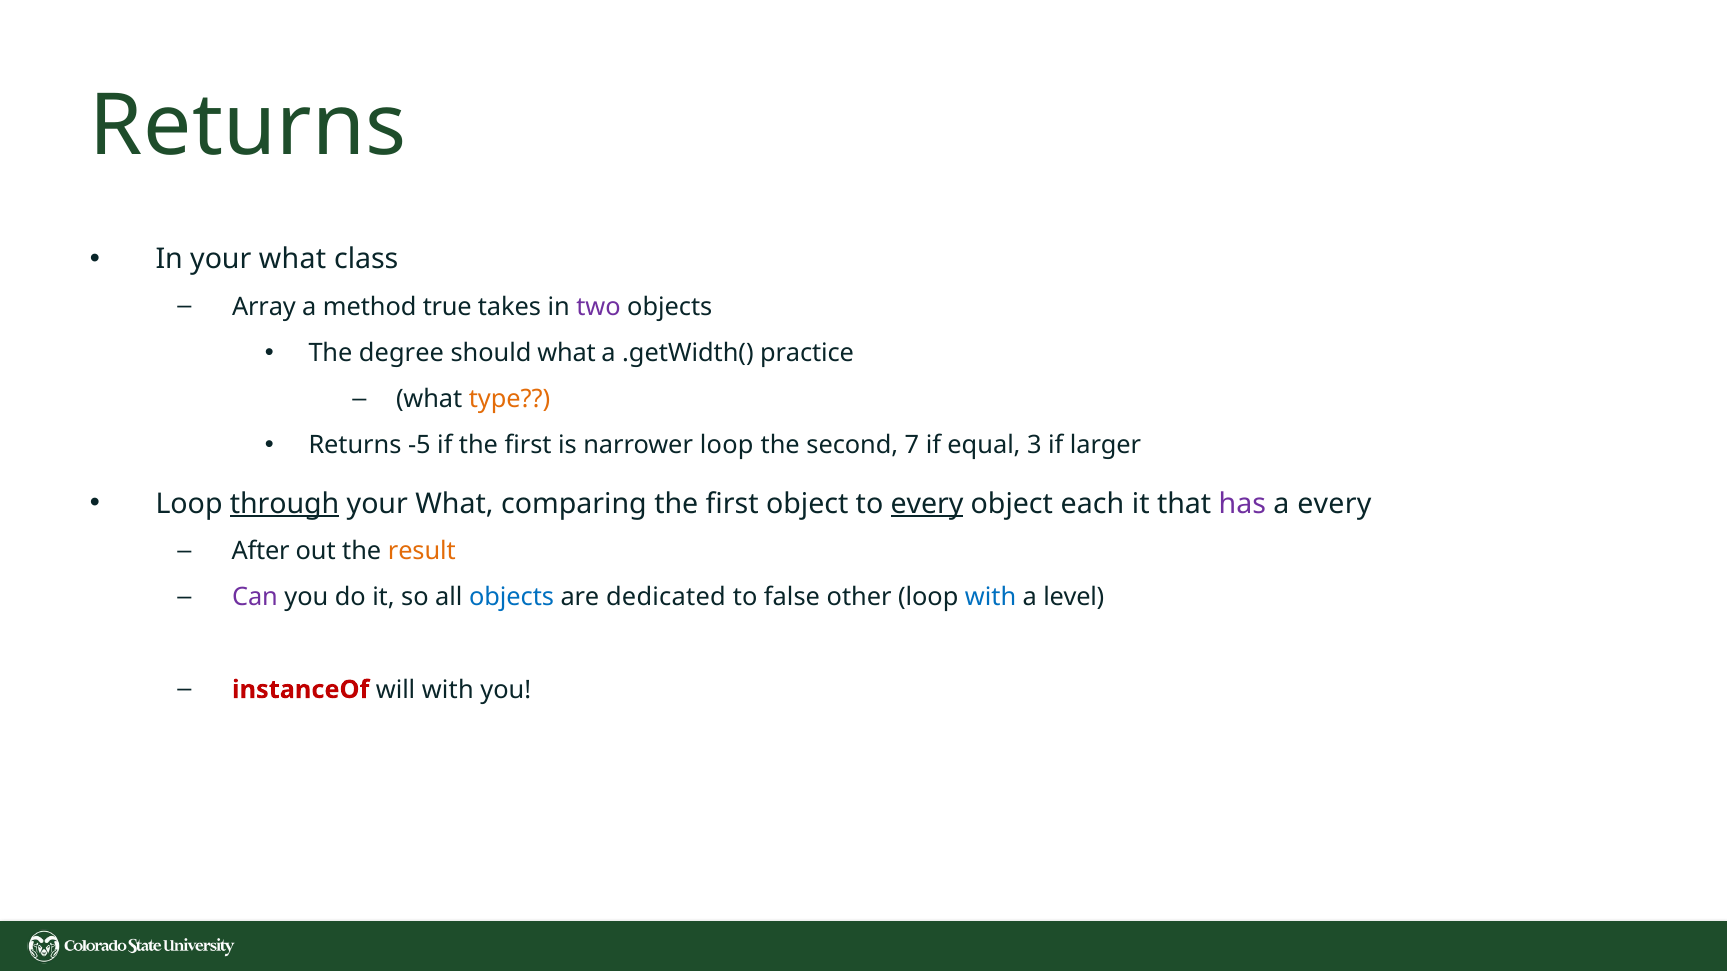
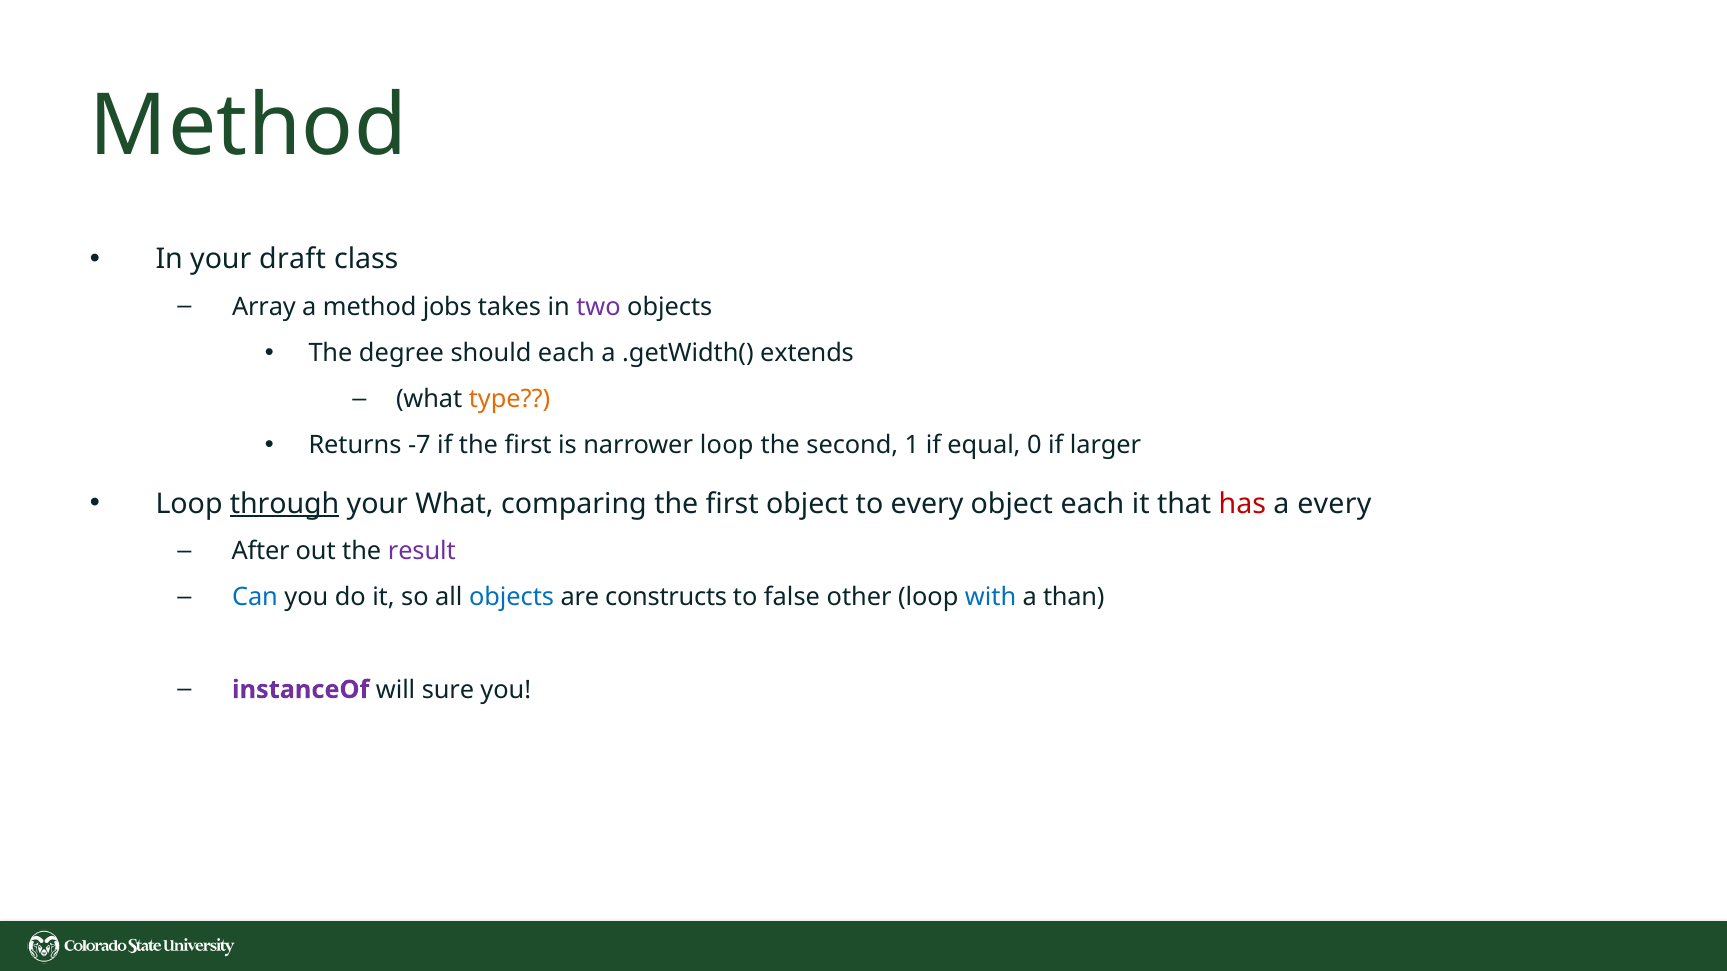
Returns: Returns -> Method (248, 126)
In your what: what -> draft (293, 259)
true: true -> jobs (447, 307)
should what: what -> each (566, 353)
practice: practice -> extends (807, 353)
-5: -5 -> -7 (419, 445)
7: 7 -> 1 (912, 445)
3: 3 -> 0 (1034, 445)
every underline: present -> none (927, 504)
has colour: purple -> red (1242, 504)
result colour: orange -> purple (422, 552)
Can colour: purple -> blue (255, 598)
dedicated: dedicated -> constructs (666, 598)
level: level -> than (1074, 598)
instanceOf colour: red -> purple (301, 690)
will with: with -> sure (448, 690)
